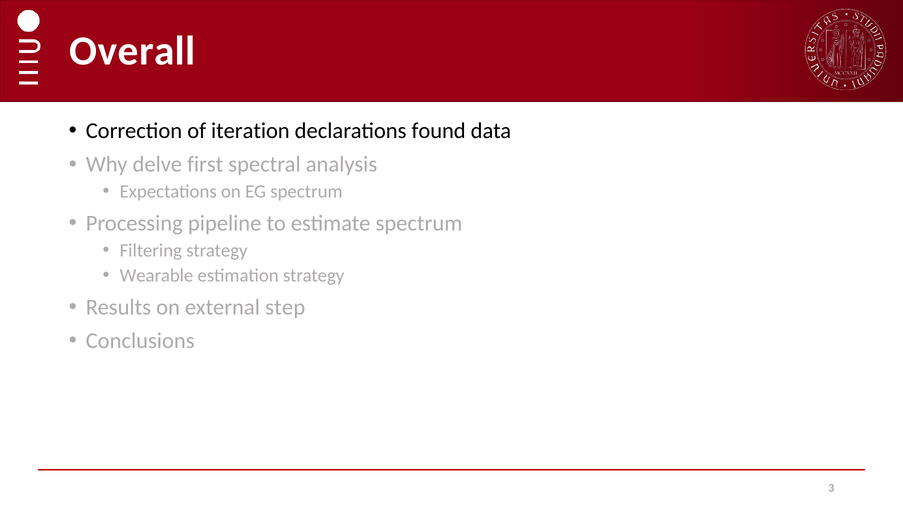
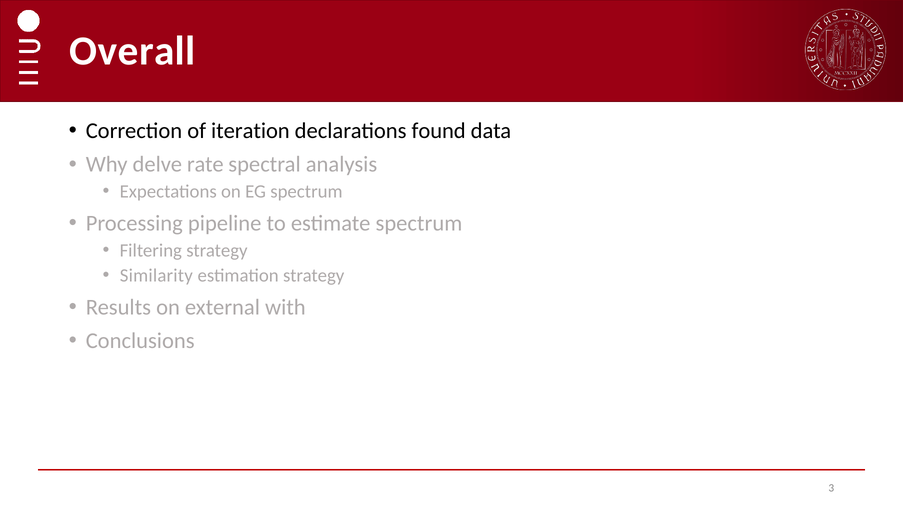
first: first -> rate (205, 164)
Wearable: Wearable -> Similarity (156, 275)
step: step -> with (285, 307)
